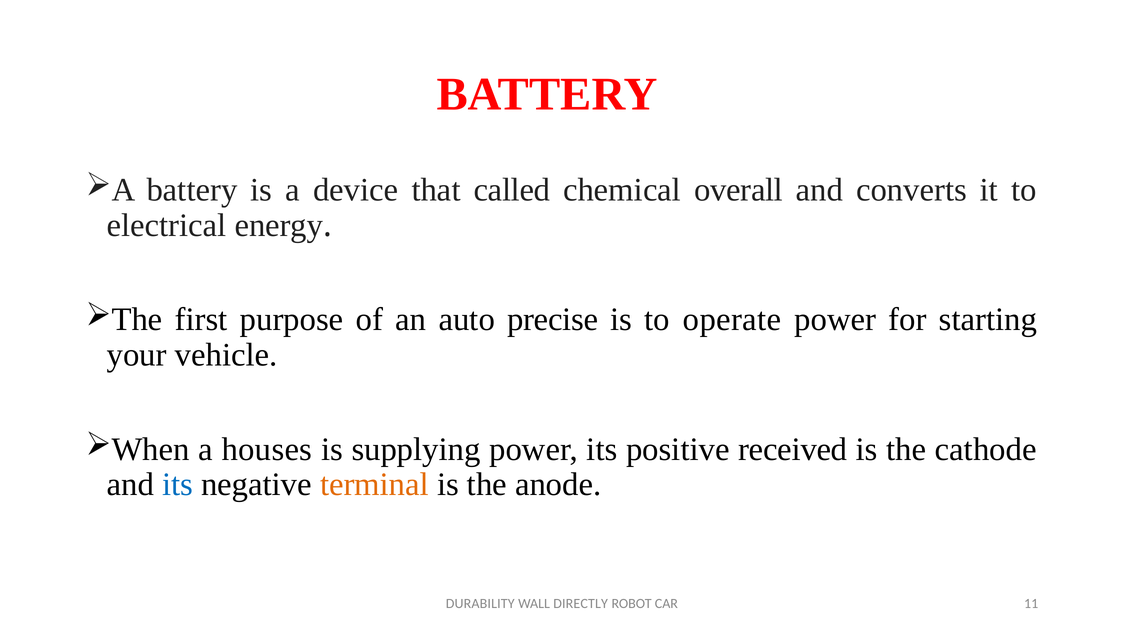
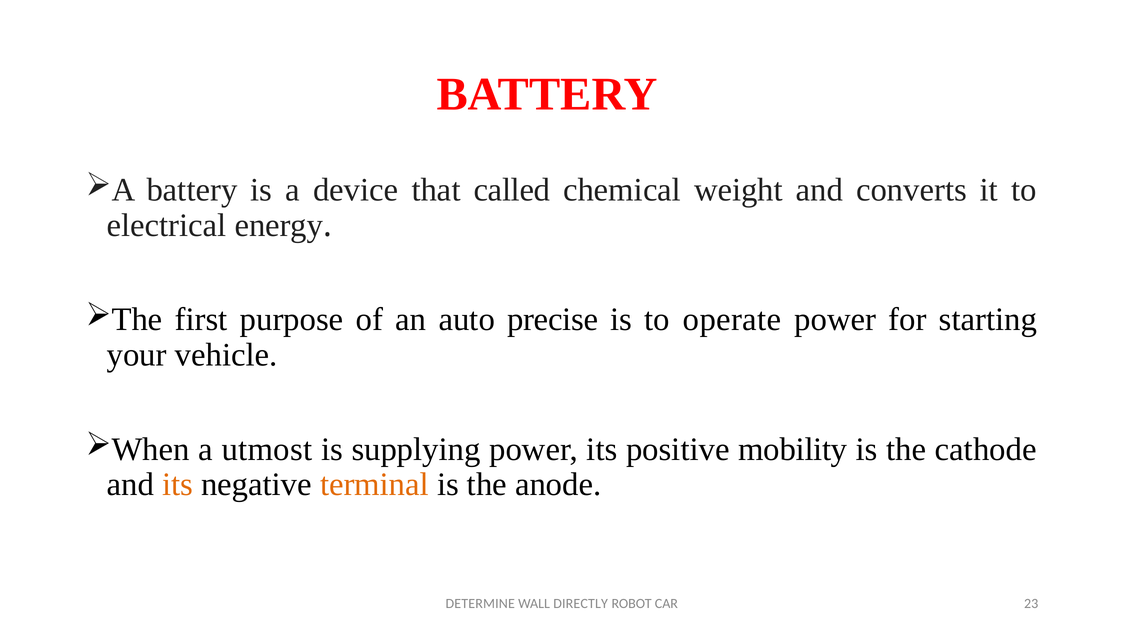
overall: overall -> weight (738, 190)
houses: houses -> utmost (267, 449)
received: received -> mobility (793, 449)
its colour: blue -> orange (178, 485)
DURABILITY: DURABILITY -> DETERMINE (480, 604)
11: 11 -> 23 (1031, 604)
